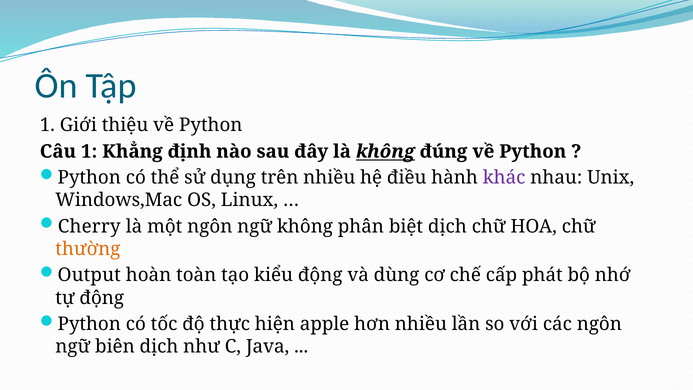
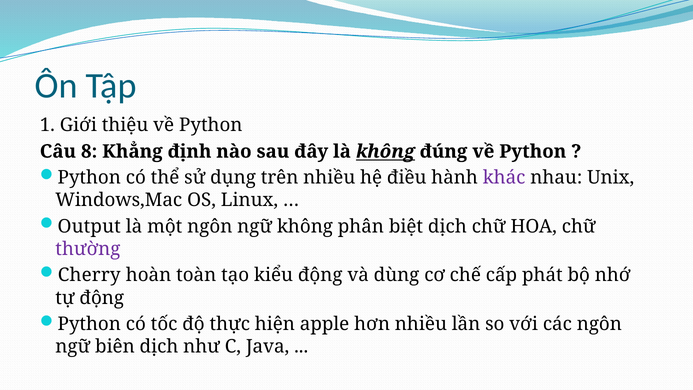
Câu 1: 1 -> 8 (89, 151)
Cherry: Cherry -> Output (89, 226)
thường colour: orange -> purple (88, 249)
Output: Output -> Cherry (89, 275)
